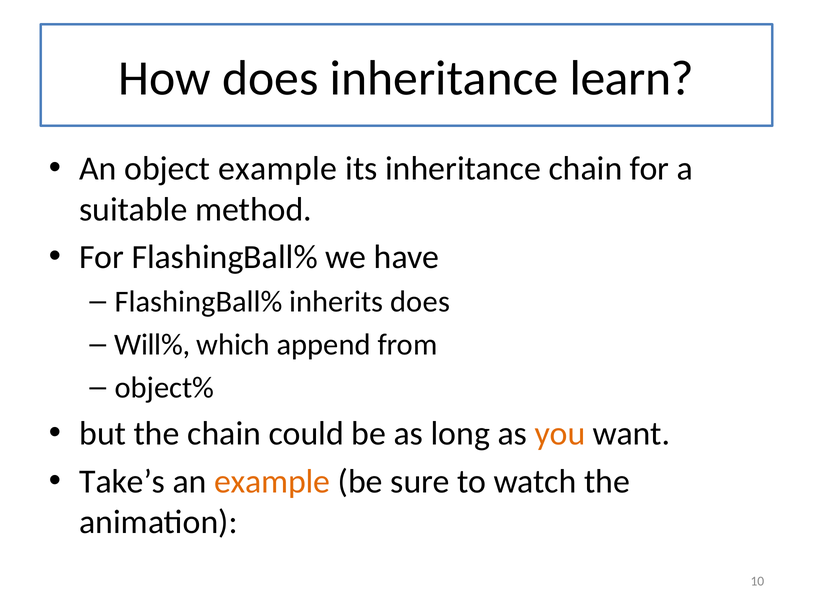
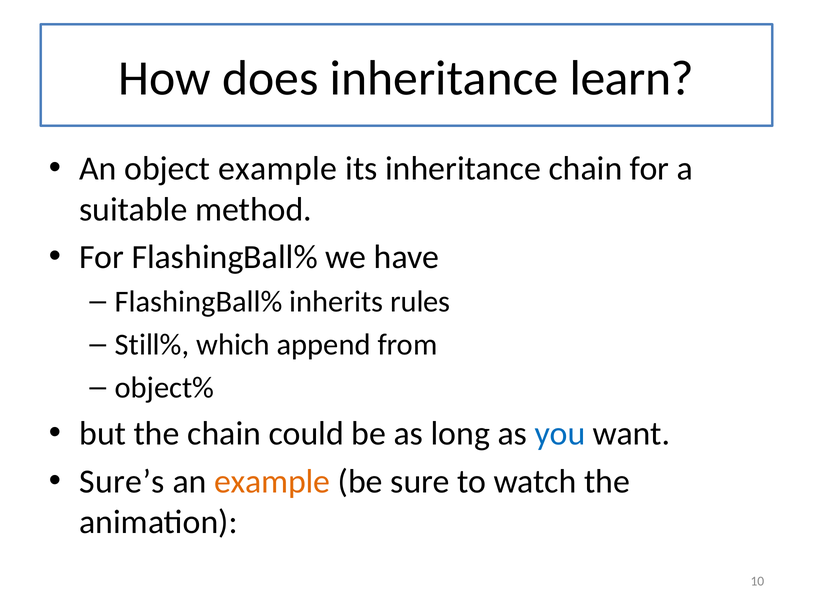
inherits does: does -> rules (420, 302)
Will%: Will% -> Still% (152, 345)
you colour: orange -> blue (560, 434)
Take’s: Take’s -> Sure’s (122, 482)
